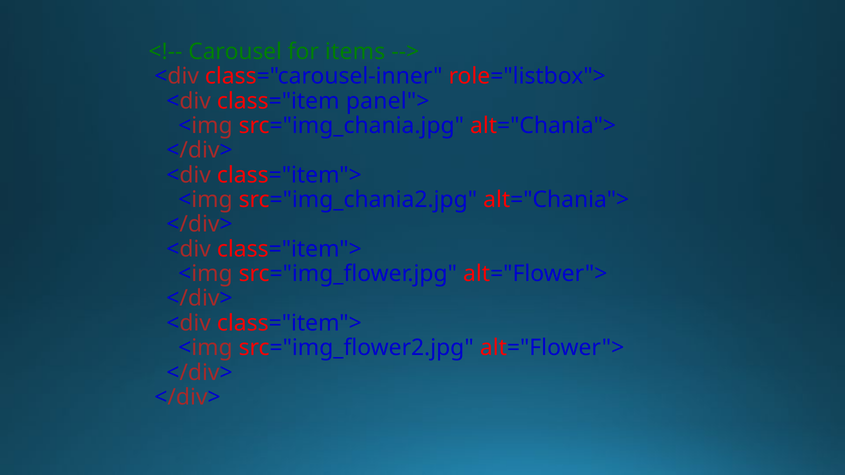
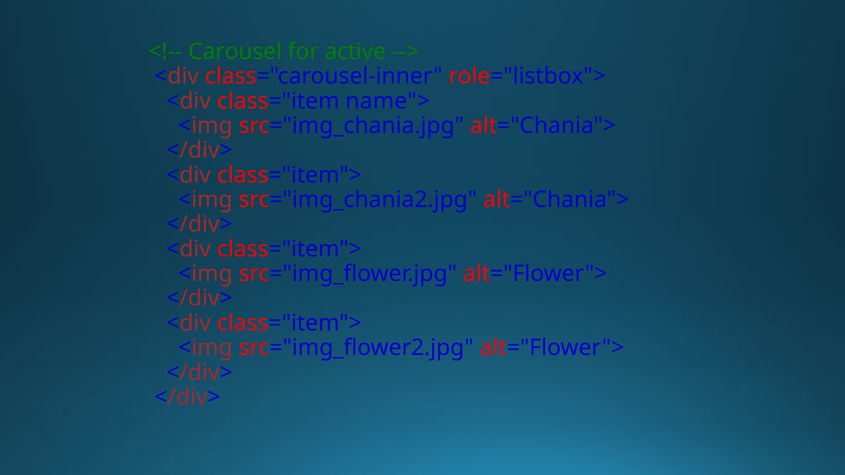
items: items -> active (355, 52)
panel">: panel"> -> name"> (388, 101)
